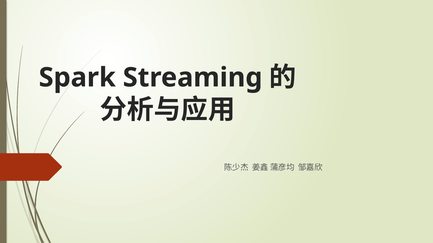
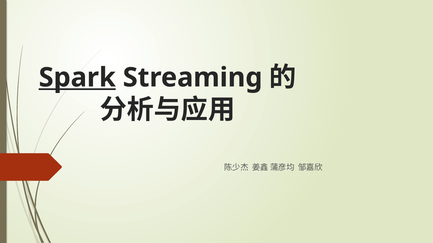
Spark underline: none -> present (77, 78)
